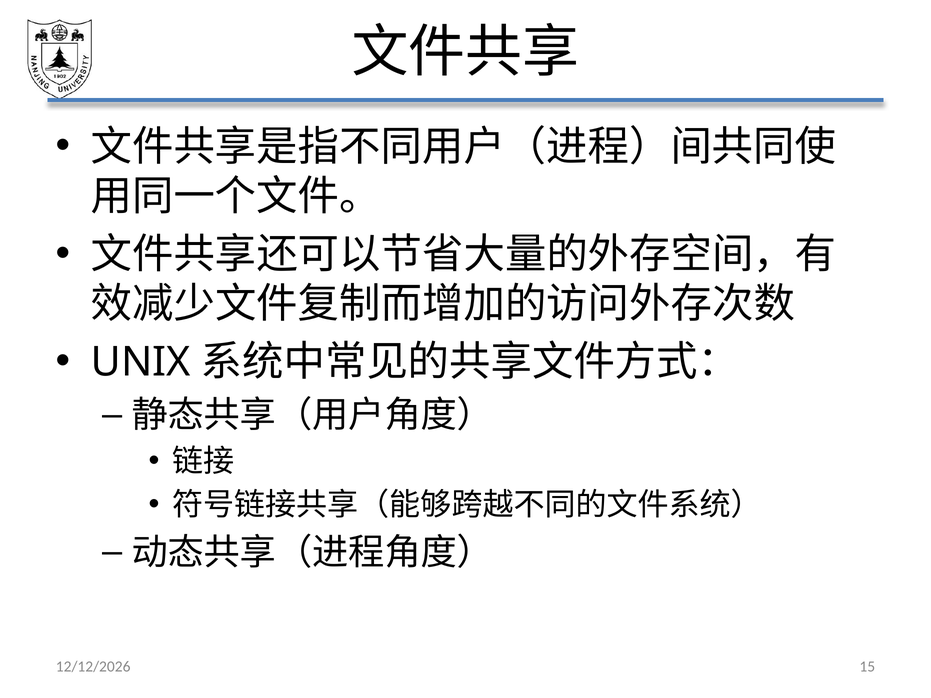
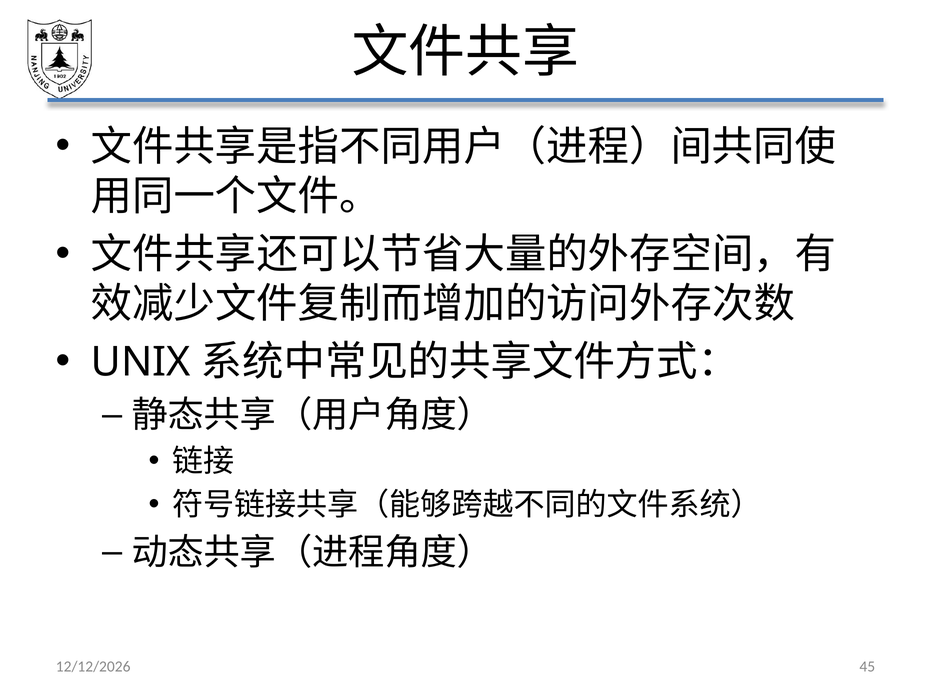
15: 15 -> 45 (867, 667)
